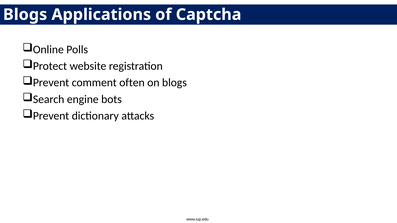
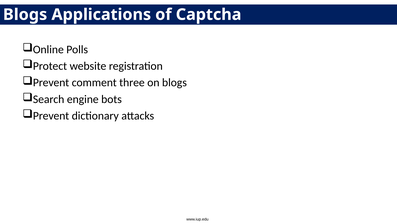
often: often -> three (132, 83)
